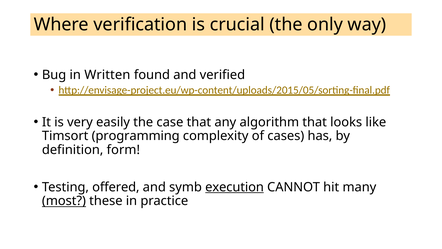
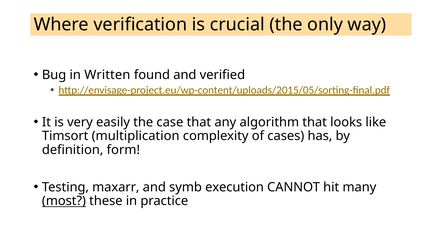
programming: programming -> multiplication (136, 136)
offered: offered -> maxarr (116, 187)
execution underline: present -> none (235, 187)
